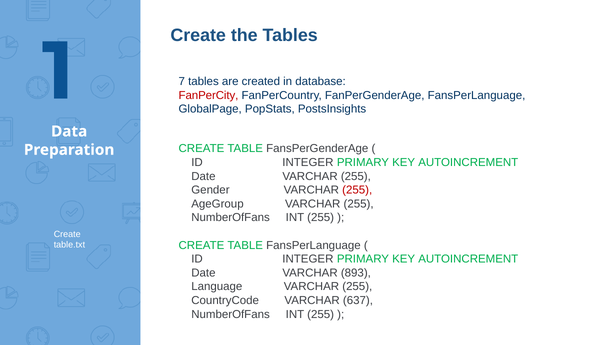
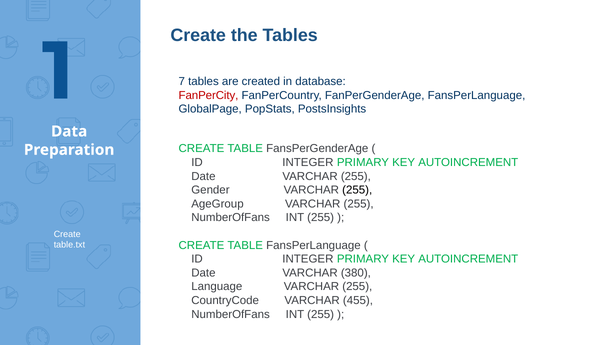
255 colour: red -> black (357, 190)
893: 893 -> 380 (356, 273)
637: 637 -> 455 (358, 300)
